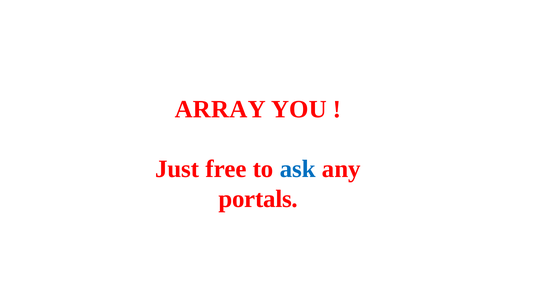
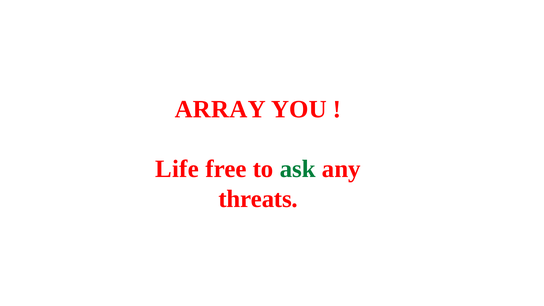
Just: Just -> Life (177, 169)
ask colour: blue -> green (298, 169)
portals: portals -> threats (258, 199)
